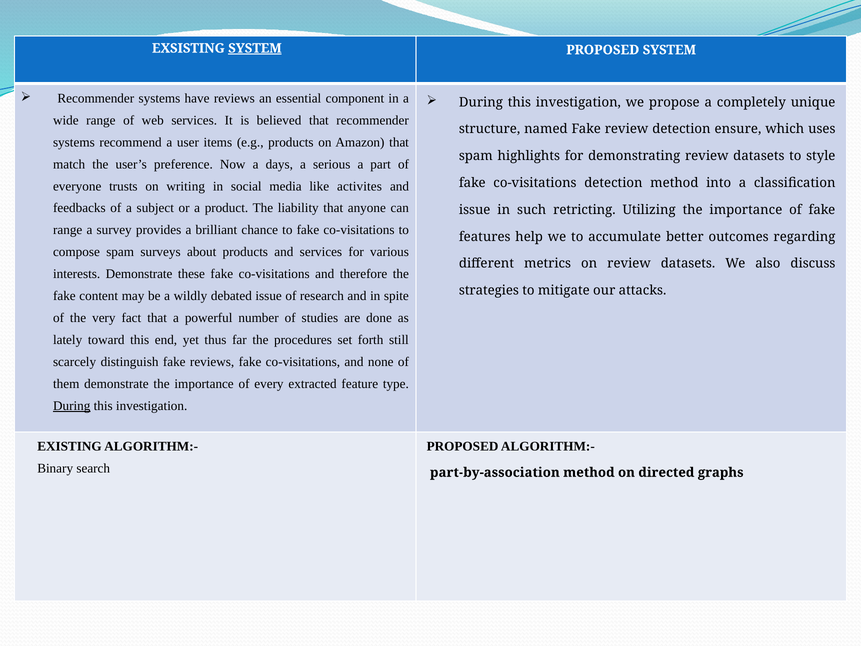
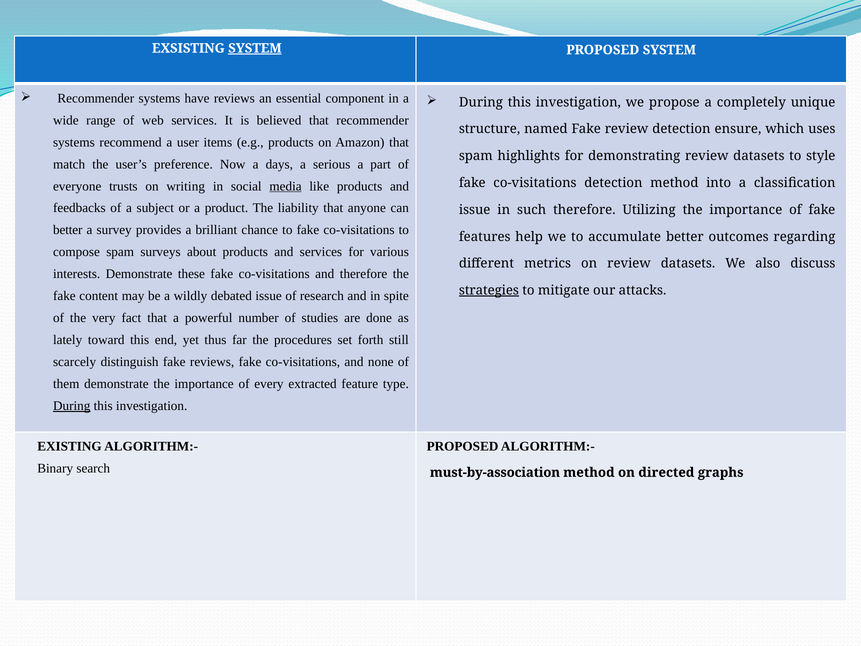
media underline: none -> present (286, 186)
like activites: activites -> products (360, 186)
such retricting: retricting -> therefore (584, 210)
range: range -> better (68, 230)
strategies underline: none -> present (489, 290)
part-by-association: part-by-association -> must-by-association (495, 472)
